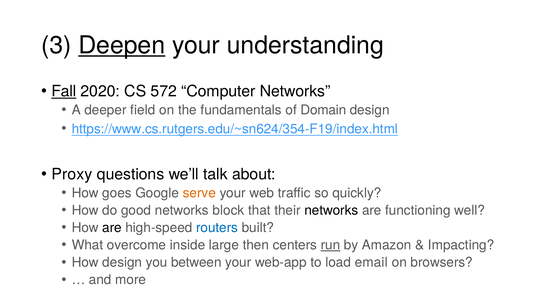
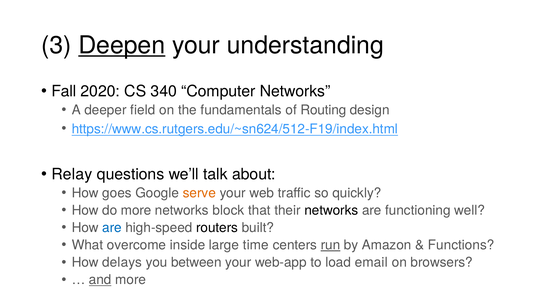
Fall underline: present -> none (64, 91)
572: 572 -> 340 (164, 91)
Domain: Domain -> Routing (323, 110)
https://www.cs.rutgers.edu/~sn624/354-F19/index.html: https://www.cs.rutgers.edu/~sn624/354-F19/index.html -> https://www.cs.rutgers.edu/~sn624/512-F19/index.html (235, 129)
Proxy: Proxy -> Relay (72, 174)
do good: good -> more (136, 210)
are colour: black -> blue (112, 228)
routers colour: blue -> black (217, 228)
then: then -> time (256, 245)
Impacting: Impacting -> Functions (461, 245)
How design: design -> delays (122, 263)
and underline: none -> present (100, 280)
